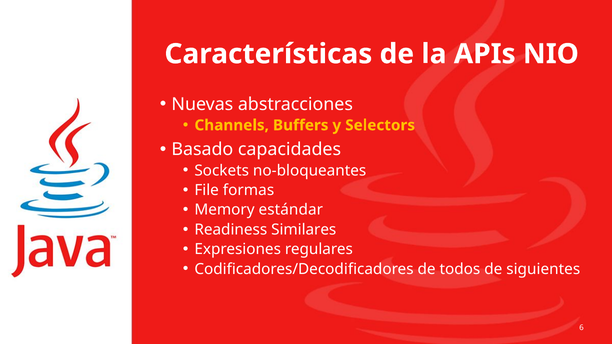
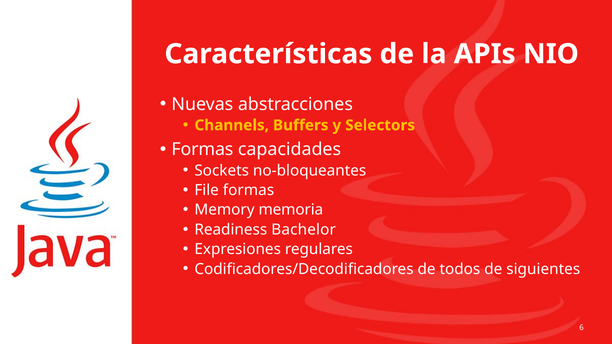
Basado: Basado -> Formas (202, 150)
estándar: estándar -> memoria (291, 210)
Similares: Similares -> Bachelor (304, 230)
